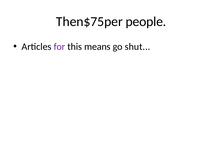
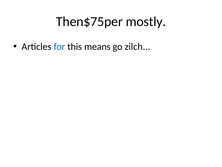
people: people -> mostly (146, 21)
for colour: purple -> blue (59, 47)
shut: shut -> zilch (138, 47)
